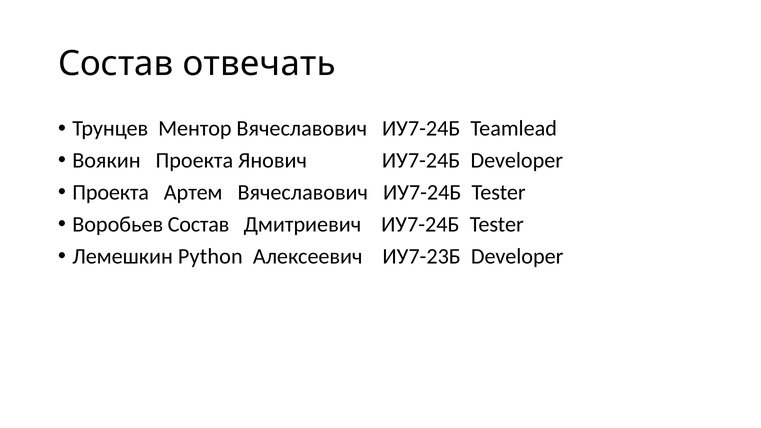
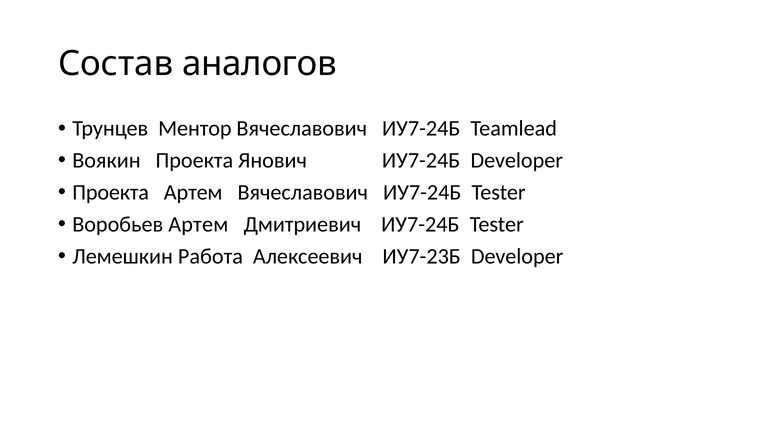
отвечать: отвечать -> аналогов (260, 64)
Воробьев Состав: Состав -> Артем (198, 224)
Python: Python -> Работа (210, 256)
